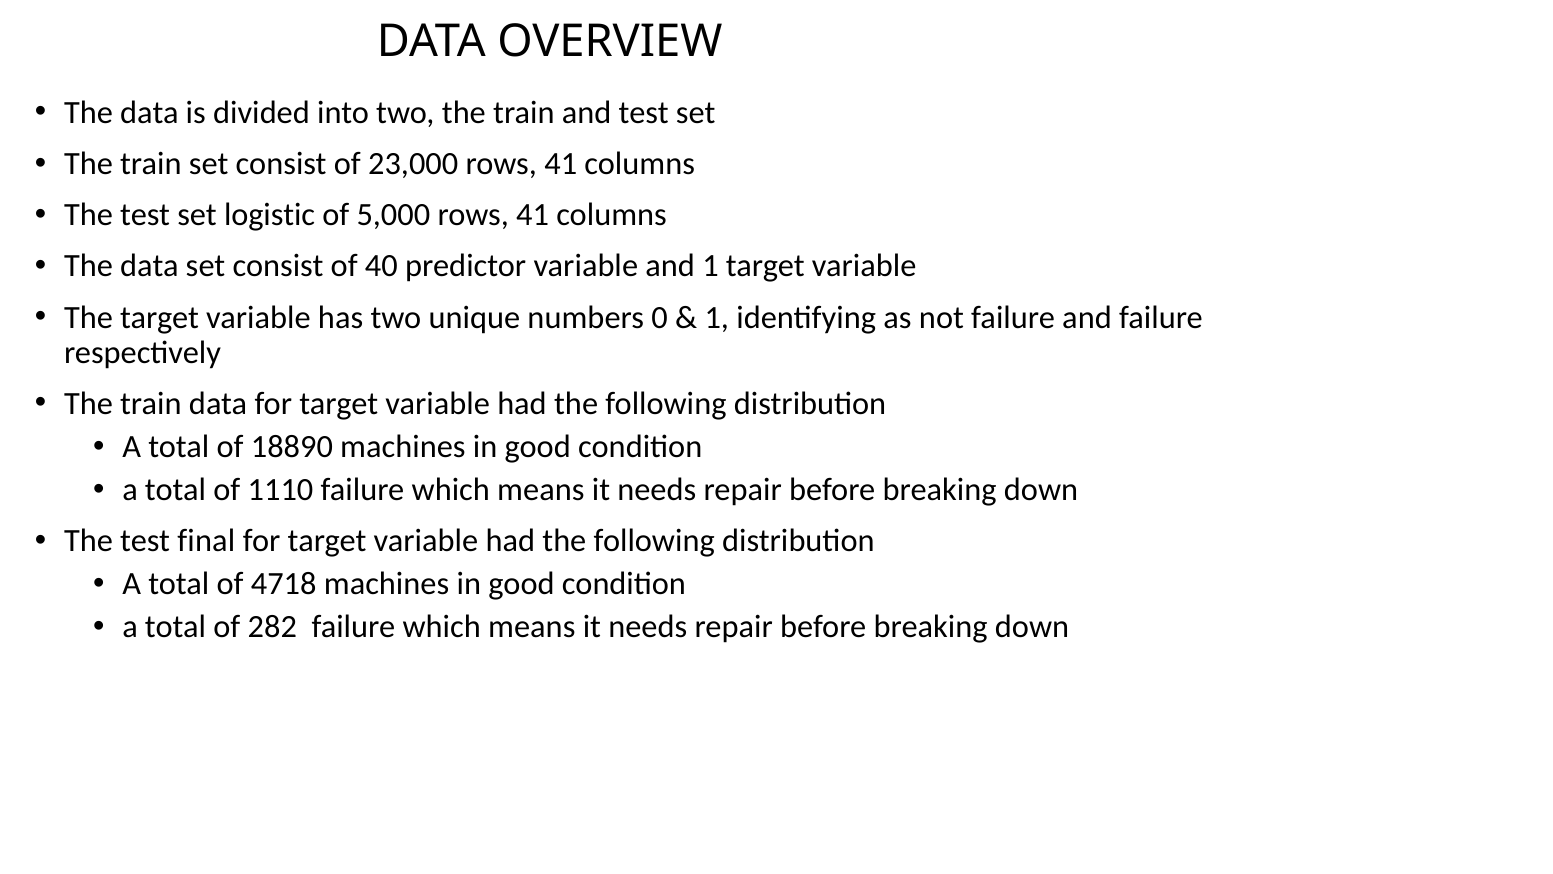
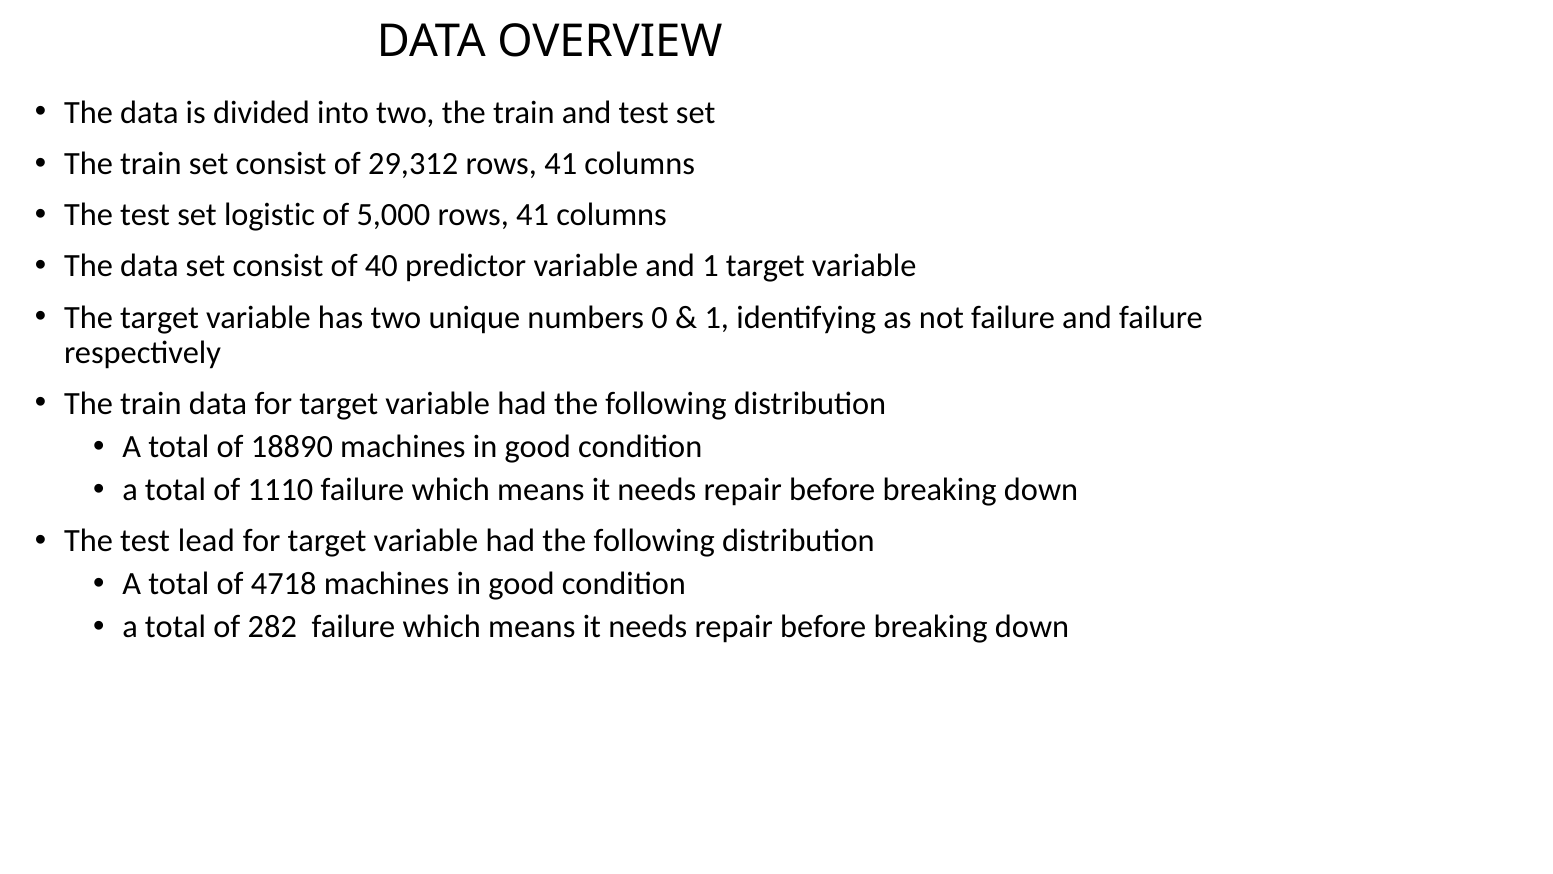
23,000: 23,000 -> 29,312 (413, 164)
final: final -> lead (206, 541)
